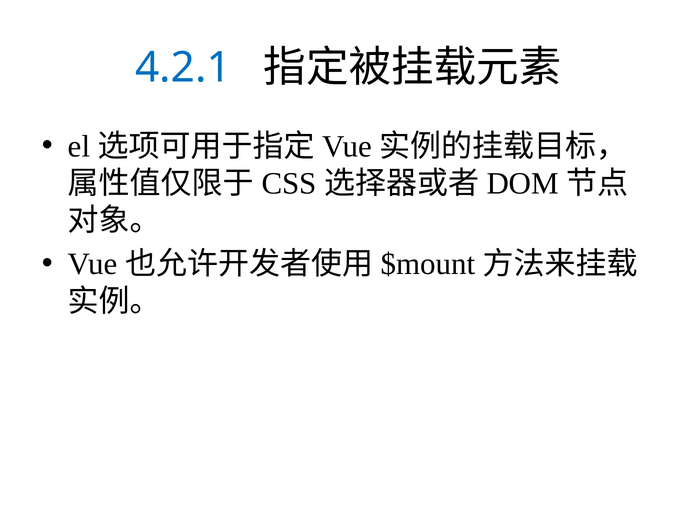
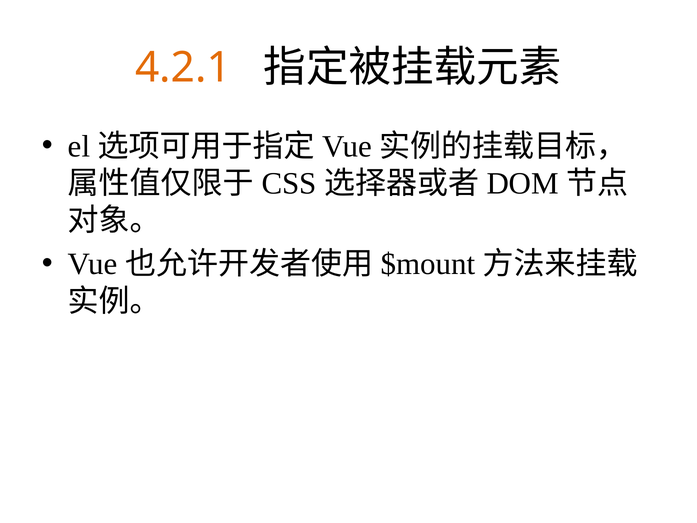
4.2.1 colour: blue -> orange (183, 67)
